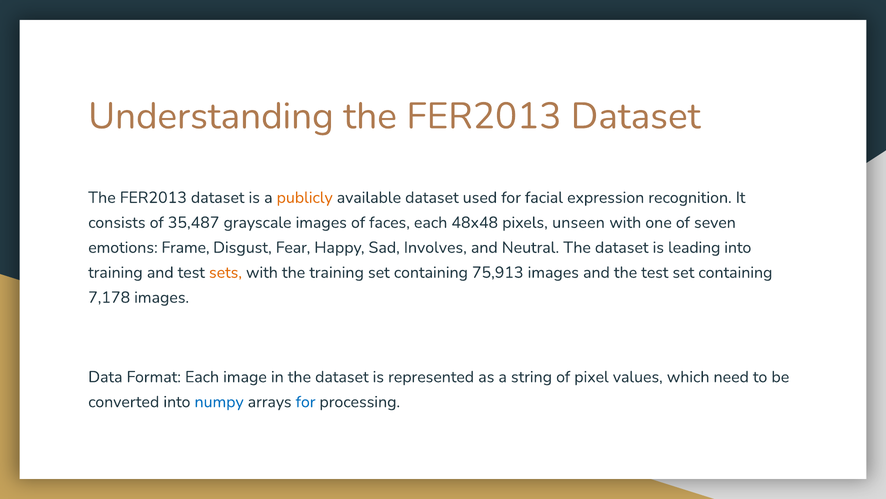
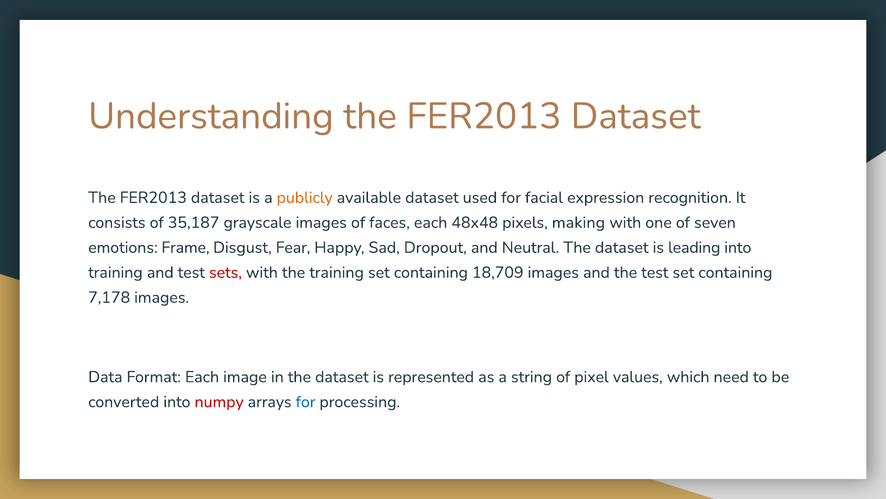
35,487: 35,487 -> 35,187 (194, 222)
unseen: unseen -> making (578, 222)
Involves: Involves -> Dropout (435, 247)
sets colour: orange -> red (225, 272)
75,913: 75,913 -> 18,709 (498, 272)
numpy colour: blue -> red (219, 401)
